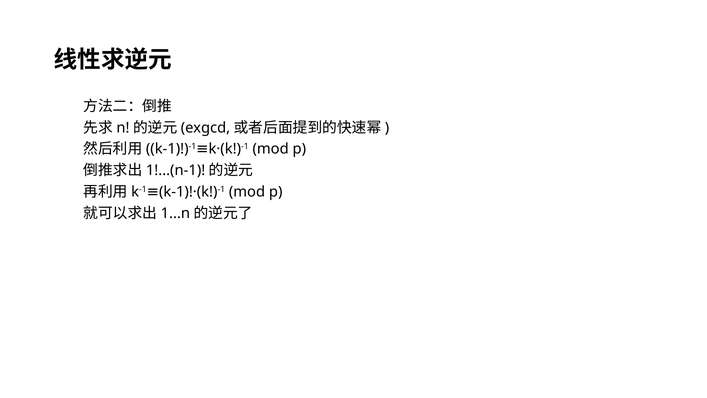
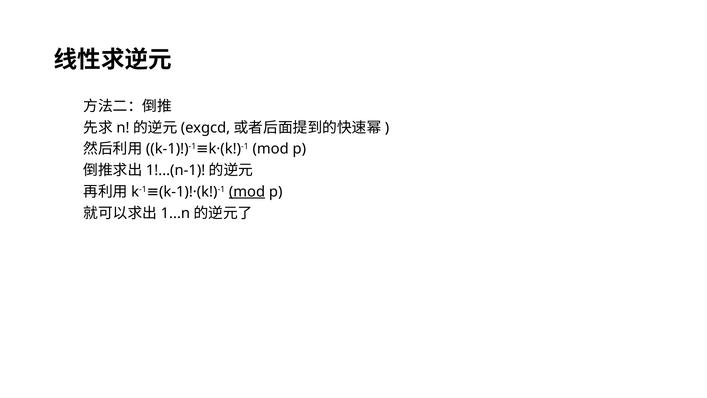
mod underline: none -> present (247, 192)
